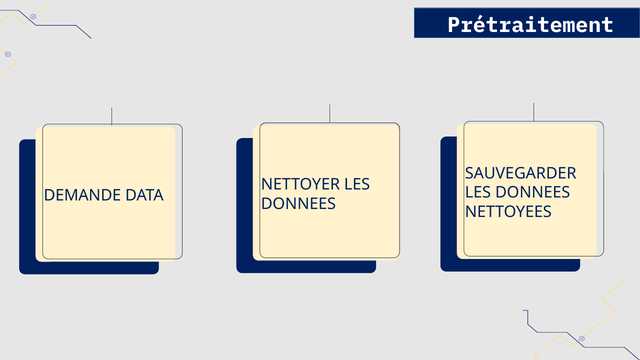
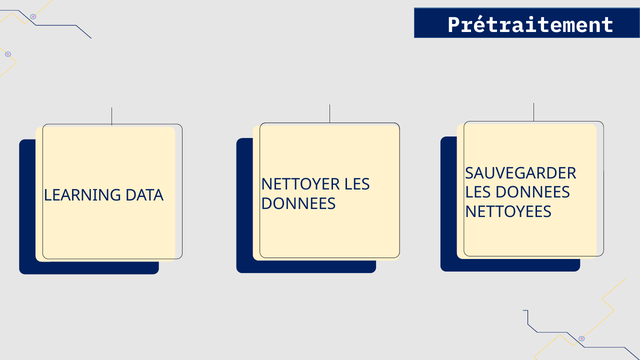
DEMANDE: DEMANDE -> LEARNING (82, 195)
